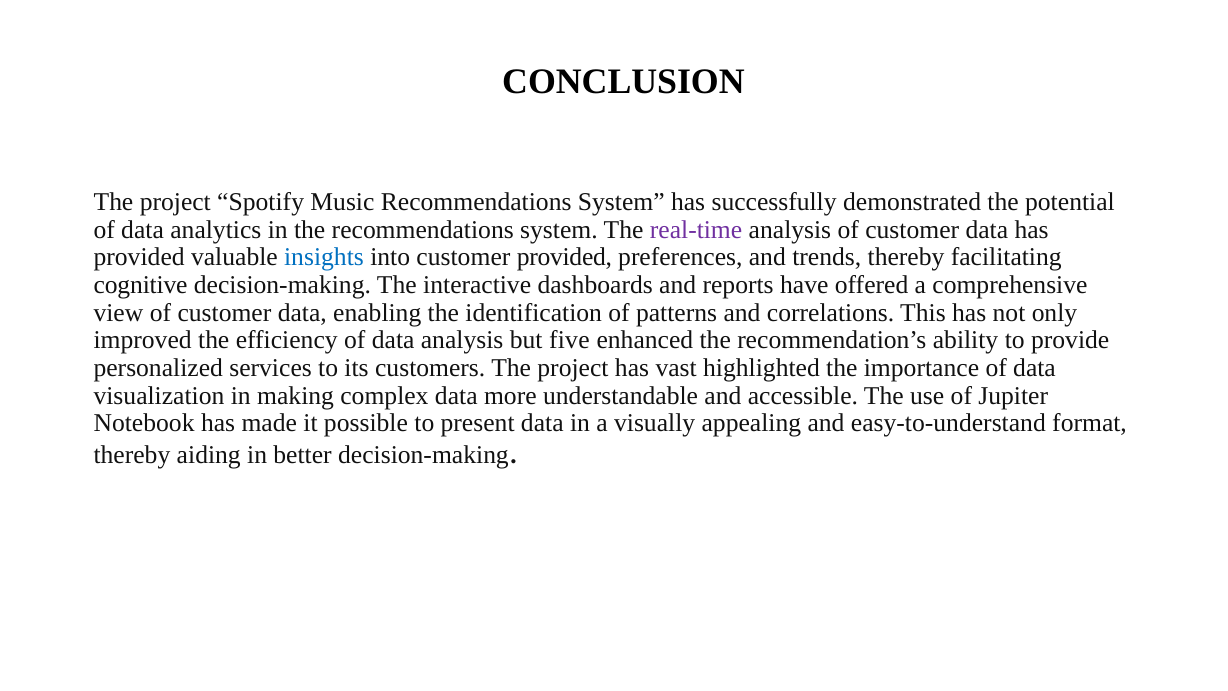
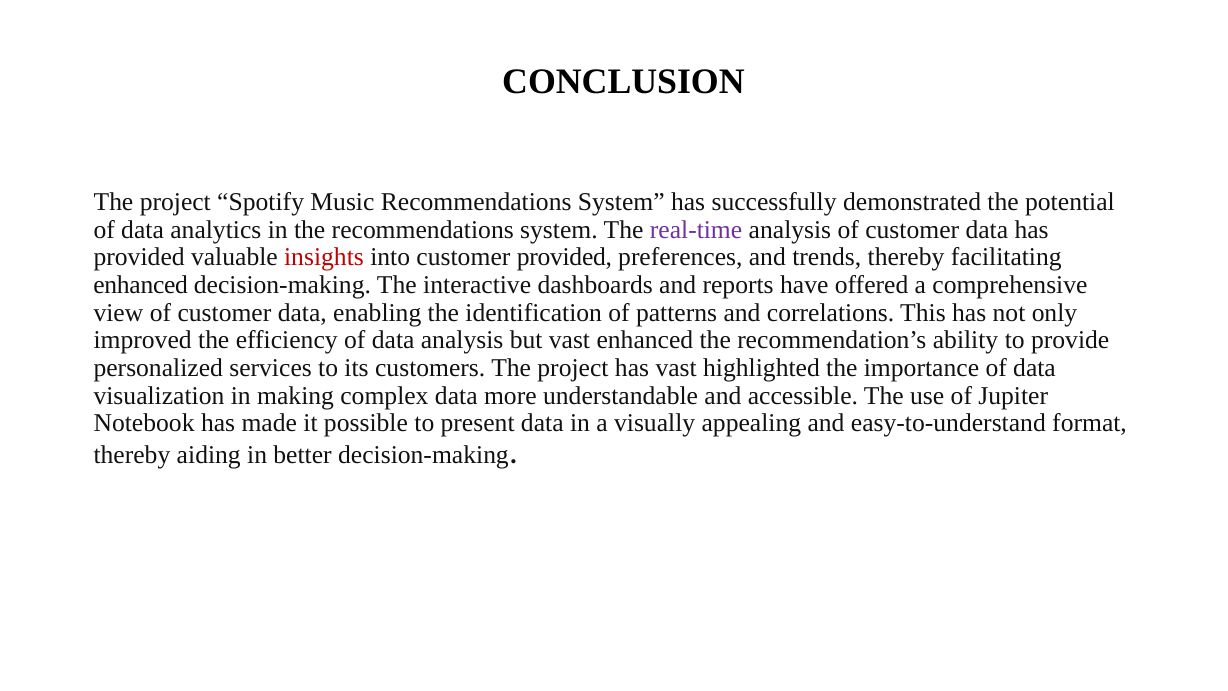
insights colour: blue -> red (324, 257)
cognitive: cognitive -> enhanced (141, 285)
but five: five -> vast (569, 340)
